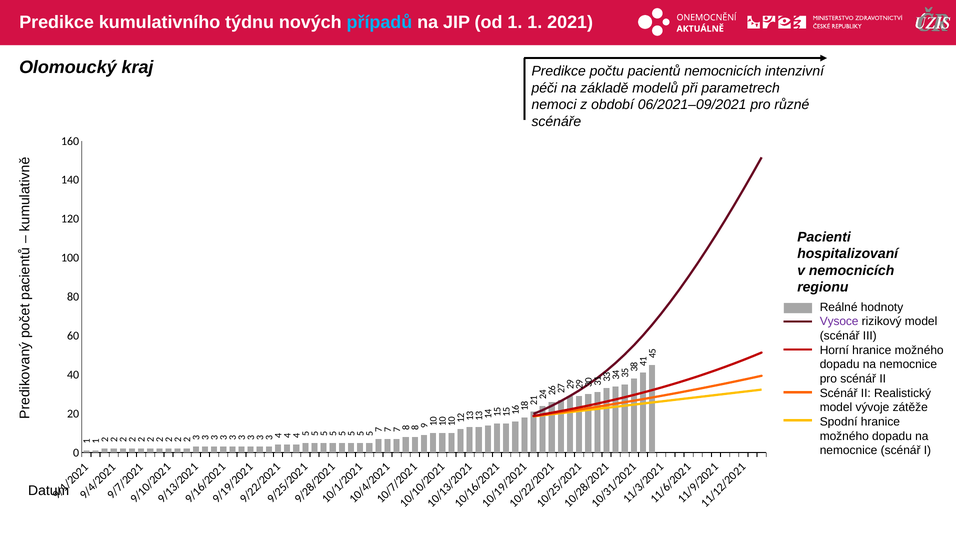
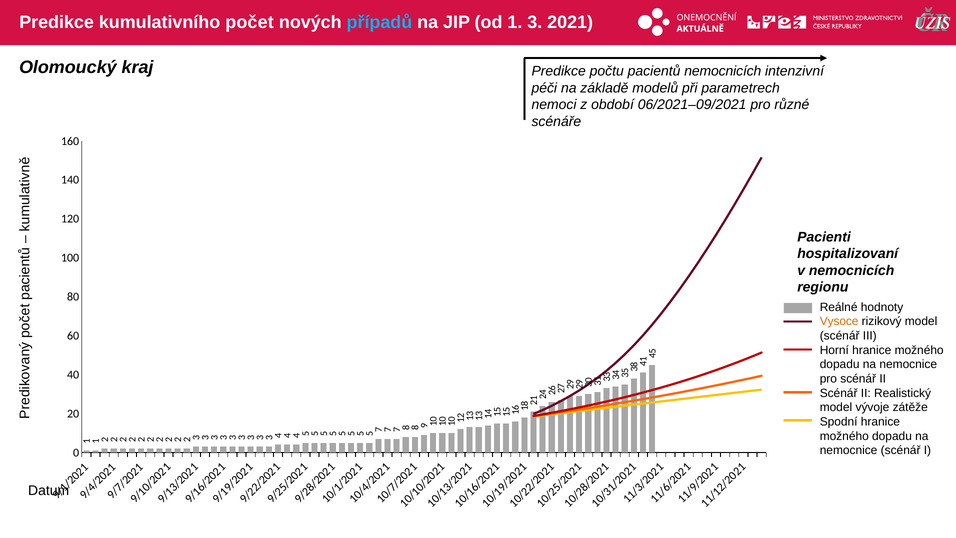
týdnu: týdnu -> počet (250, 22)
od 1 1: 1 -> 3 (535, 22)
Vysoce colour: purple -> orange (839, 321)
